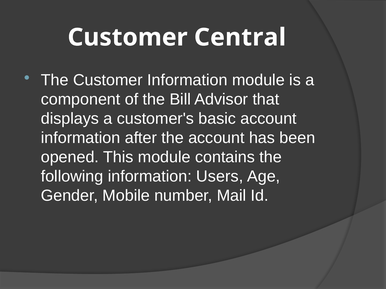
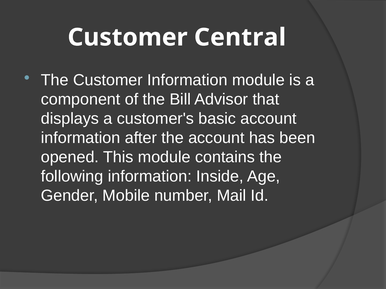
Users: Users -> Inside (220, 177)
